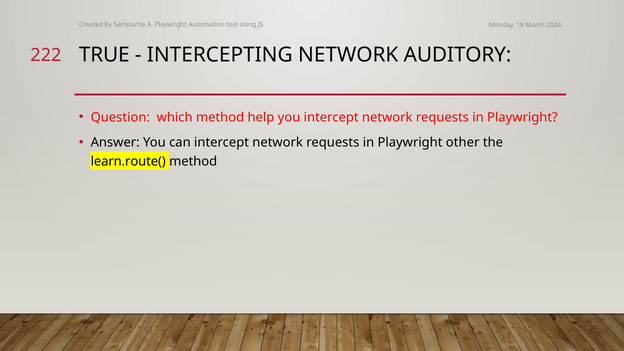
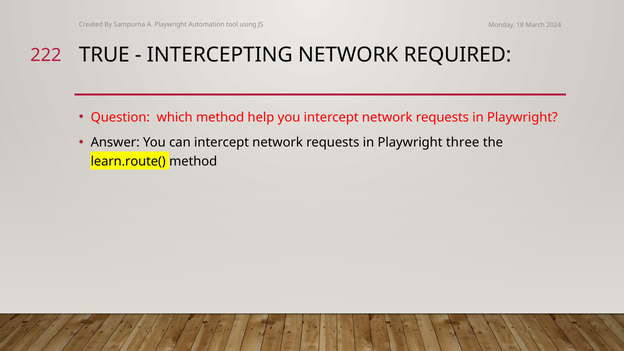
AUDITORY: AUDITORY -> REQUIRED (458, 55)
other: other -> three (463, 143)
